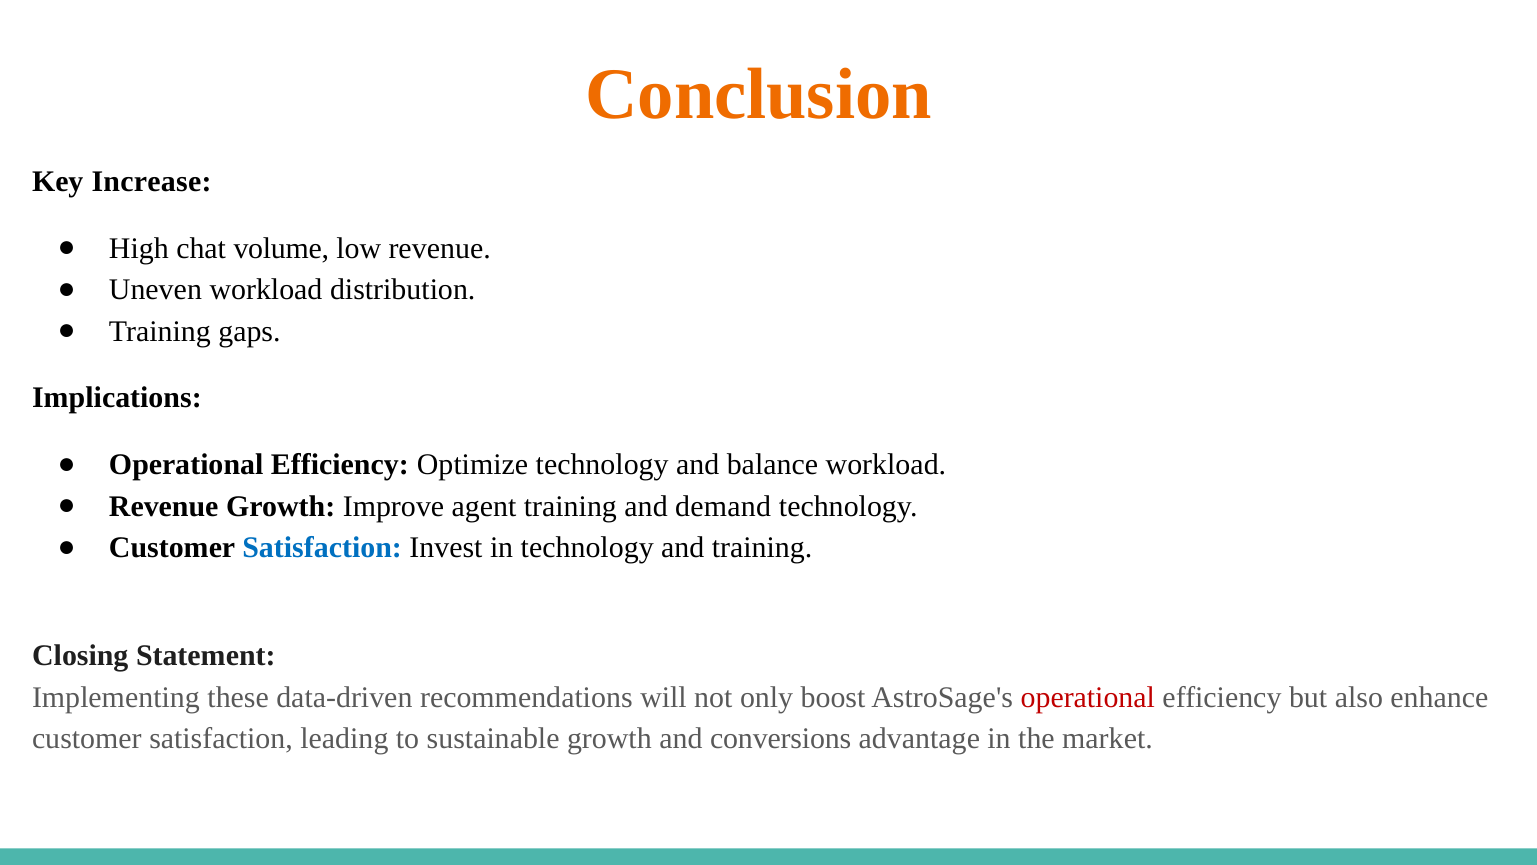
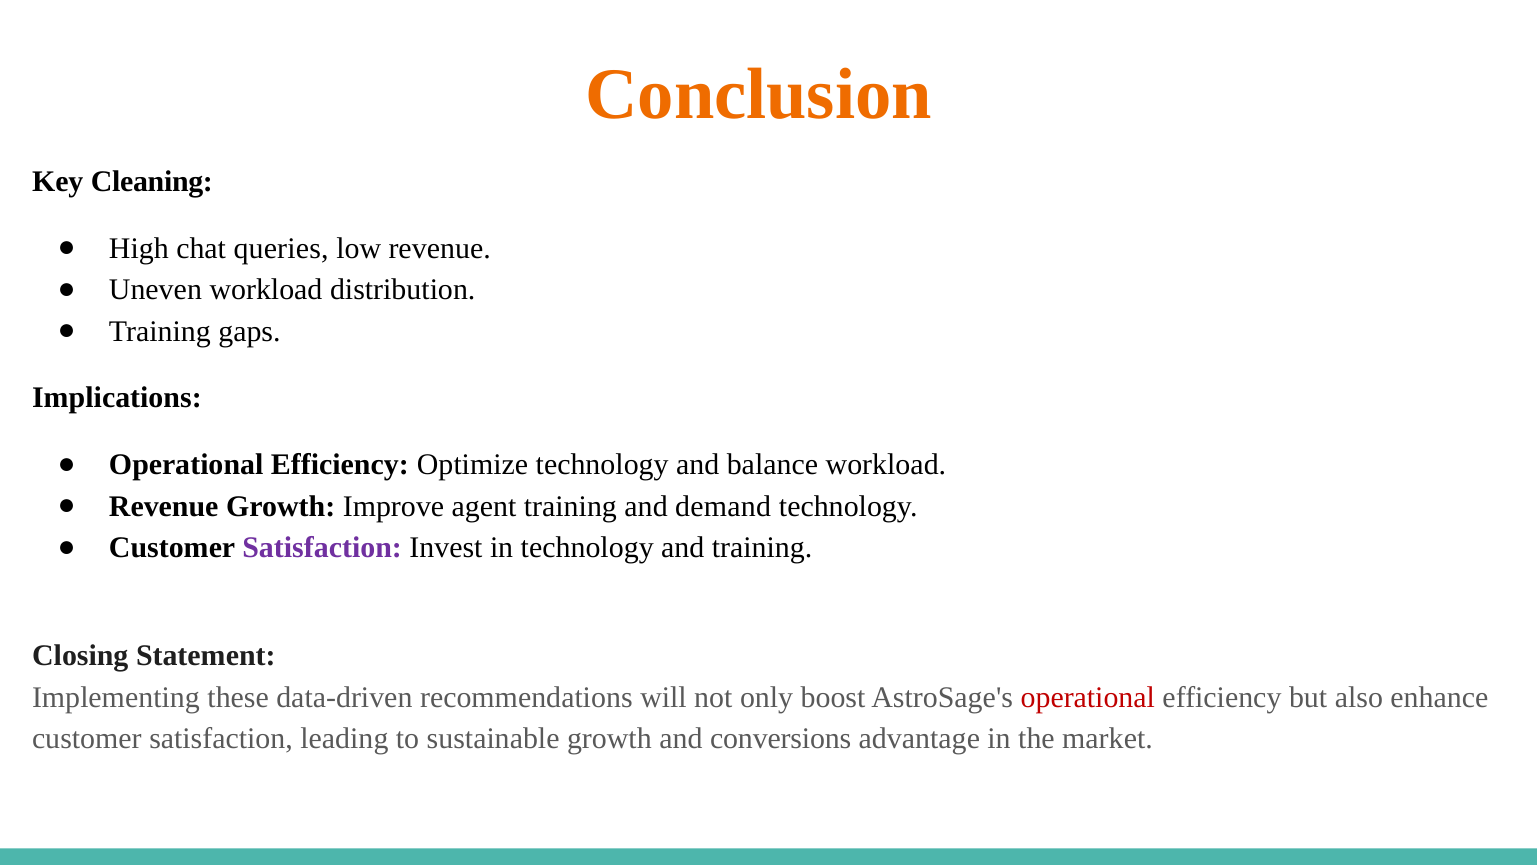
Increase: Increase -> Cleaning (152, 181)
volume: volume -> queries (281, 248)
Satisfaction colour: blue -> purple (322, 548)
